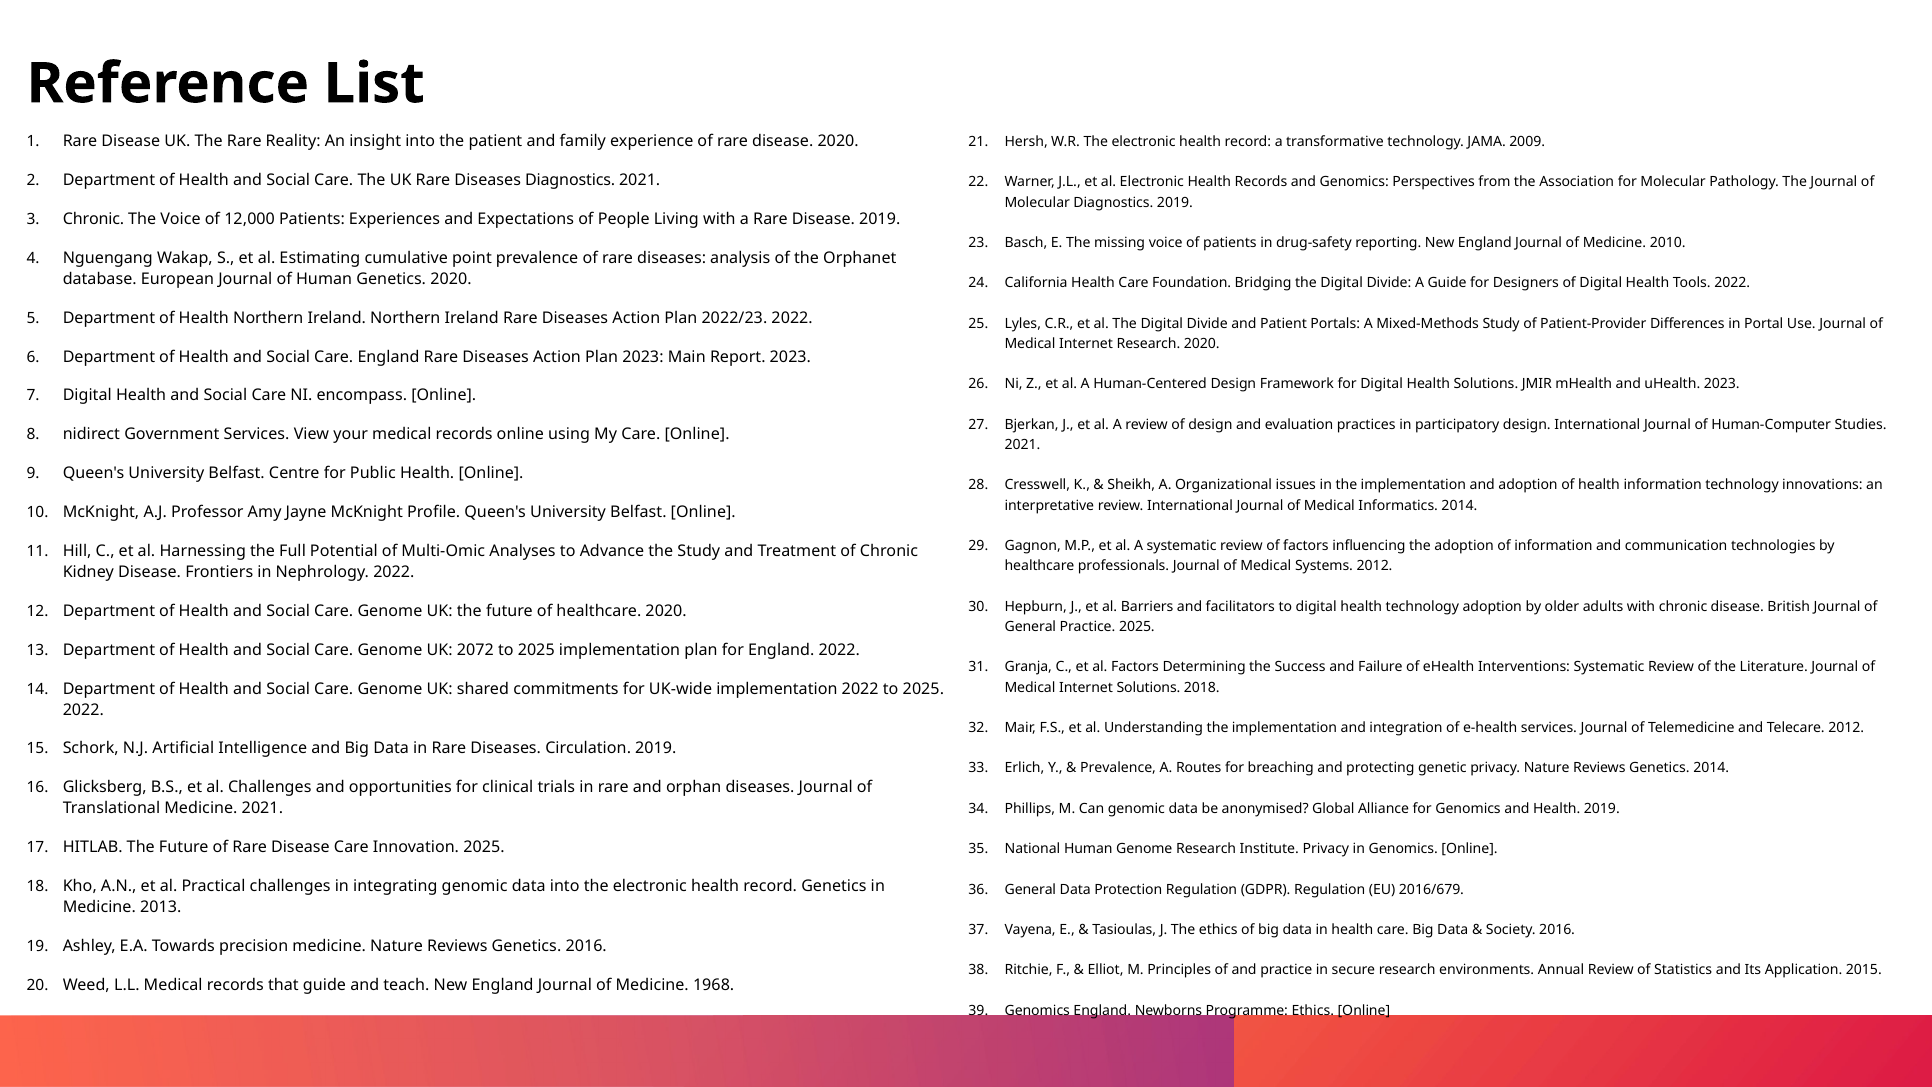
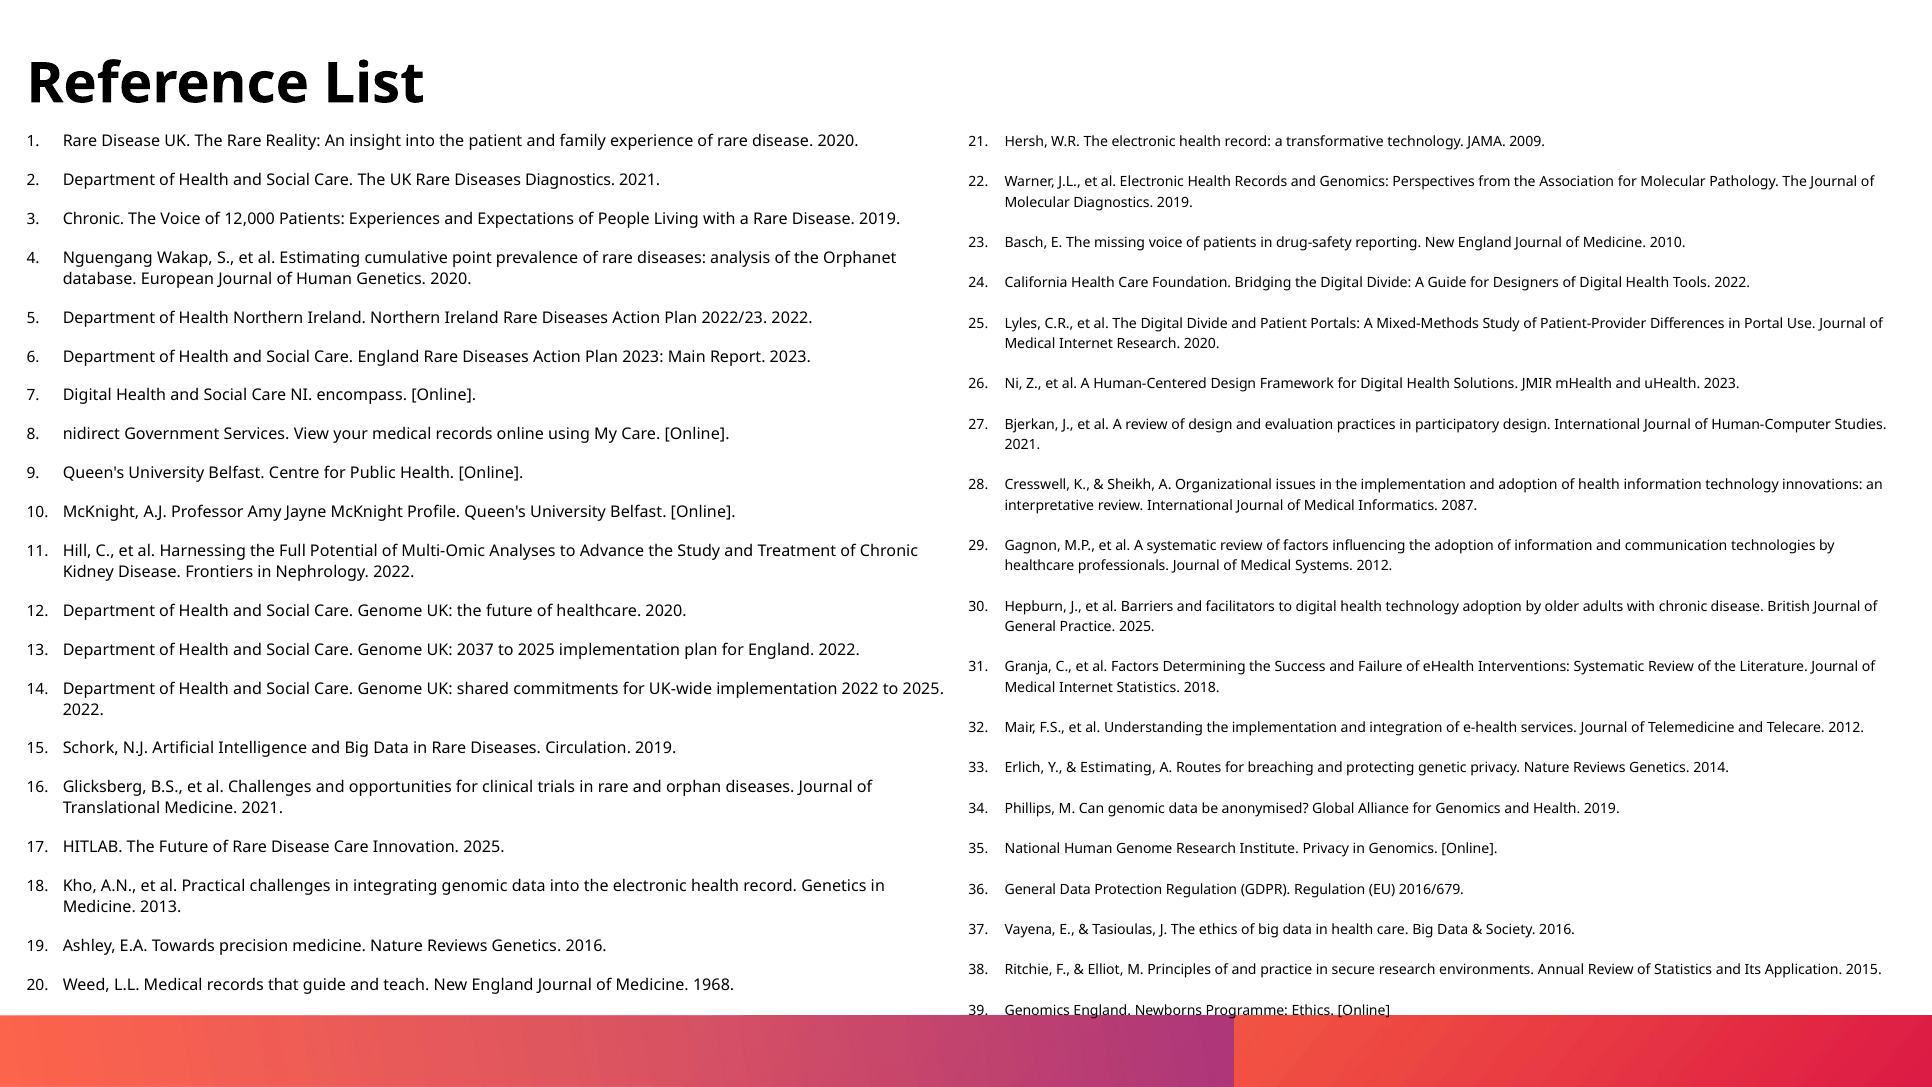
Informatics 2014: 2014 -> 2087 (1459, 505)
2072: 2072 -> 2037 (475, 650)
Internet Solutions: Solutions -> Statistics (1148, 687)
Prevalence: Prevalence -> Estimating (1118, 768)
